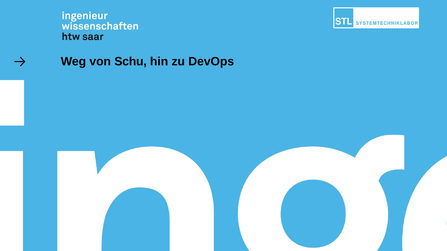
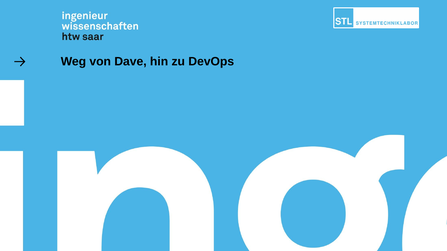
Schu: Schu -> Dave (130, 62)
